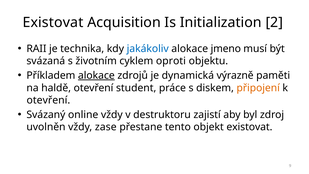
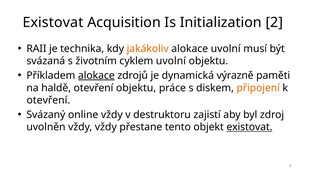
jakákoliv colour: blue -> orange (148, 49)
alokace jmeno: jmeno -> uvolní (226, 49)
cyklem oproti: oproti -> uvolní (171, 61)
otevření student: student -> objektu (136, 88)
vždy zase: zase -> vždy (106, 127)
existovat underline: none -> present (249, 127)
